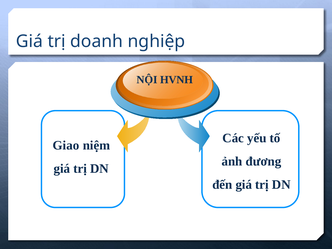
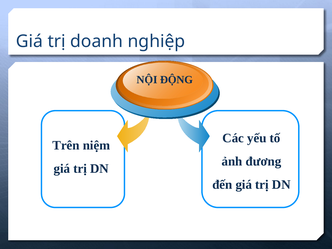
HVNH: HVNH -> ĐỘNG (176, 80)
Giao: Giao -> Trên (66, 145)
